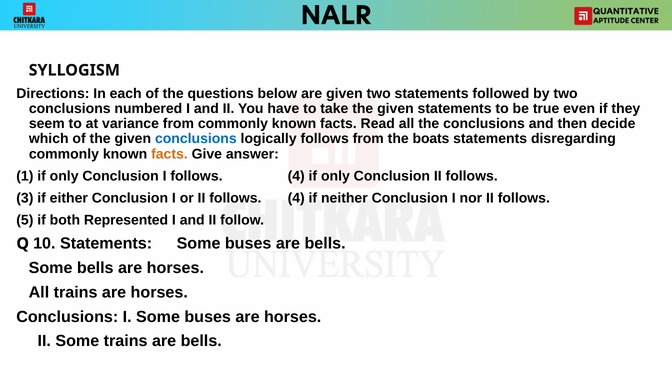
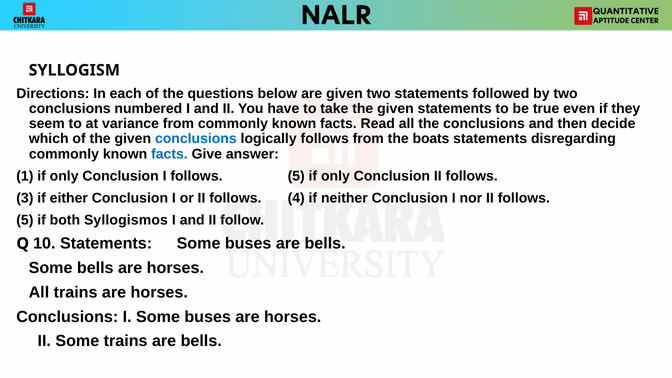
facts colour: orange -> blue (169, 154)
I follows 4: 4 -> 5 (296, 176)
Represented: Represented -> Syllogismos (126, 220)
